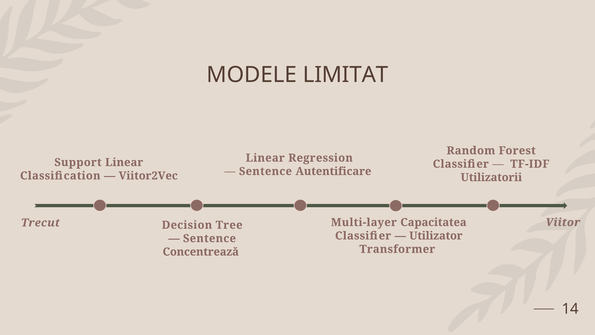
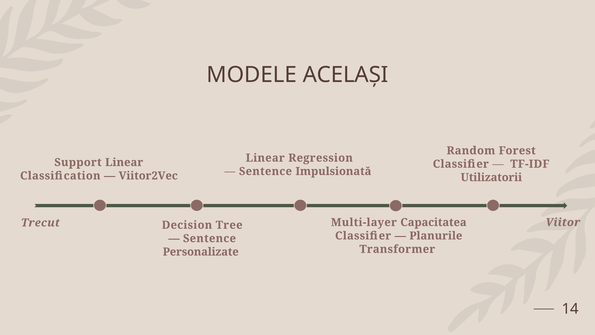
LIMITAT: LIMITAT -> ACELAȘI (346, 75)
Autentificare: Autentificare -> Impulsionată (333, 171)
Utilizator: Utilizator -> Planurile (436, 236)
Concentrează: Concentrează -> Personalizate (201, 252)
